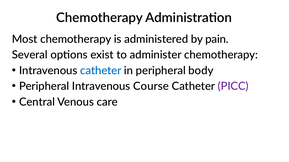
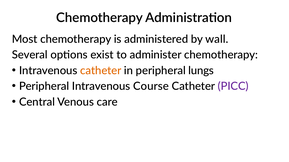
pain: pain -> wall (217, 39)
catheter colour: blue -> orange (101, 71)
body: body -> lungs (201, 71)
